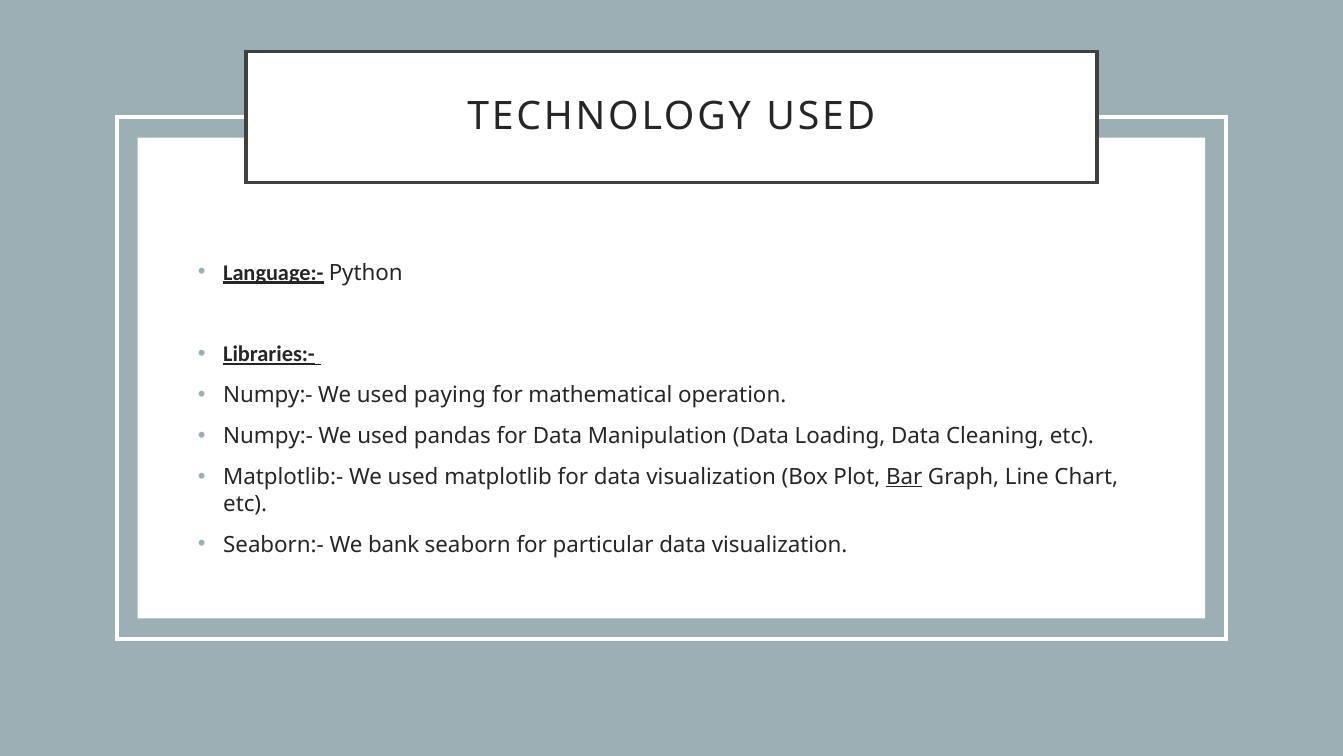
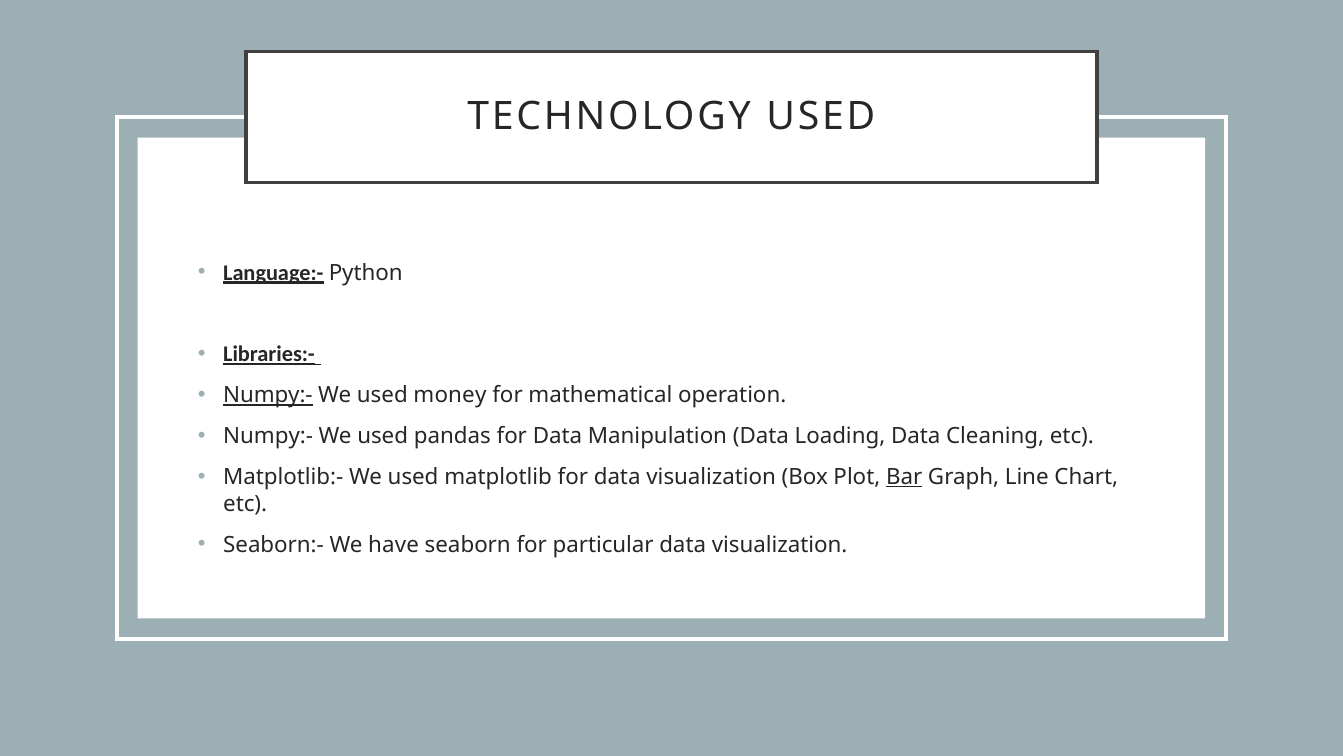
Numpy:- underline: none -> present (268, 395)
paying: paying -> money (450, 395)
bank: bank -> have (394, 544)
